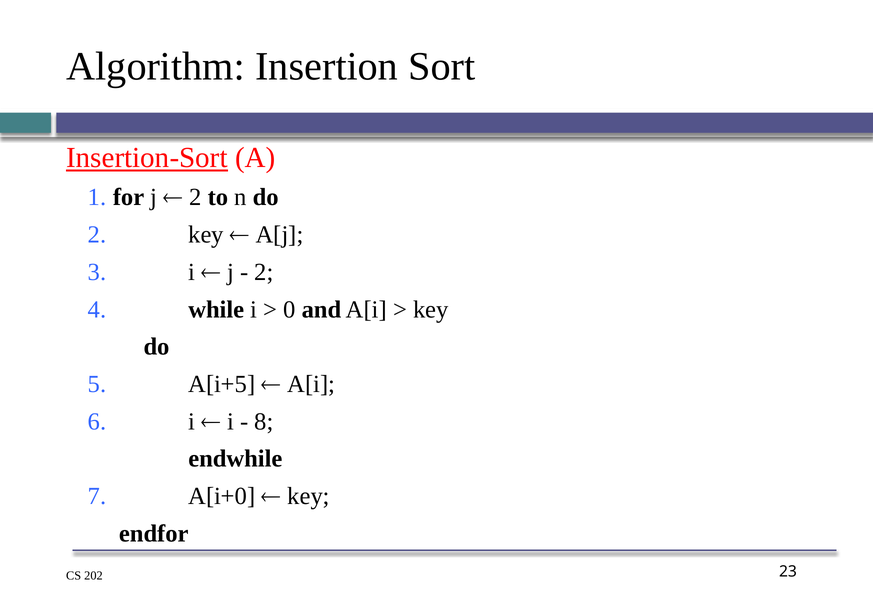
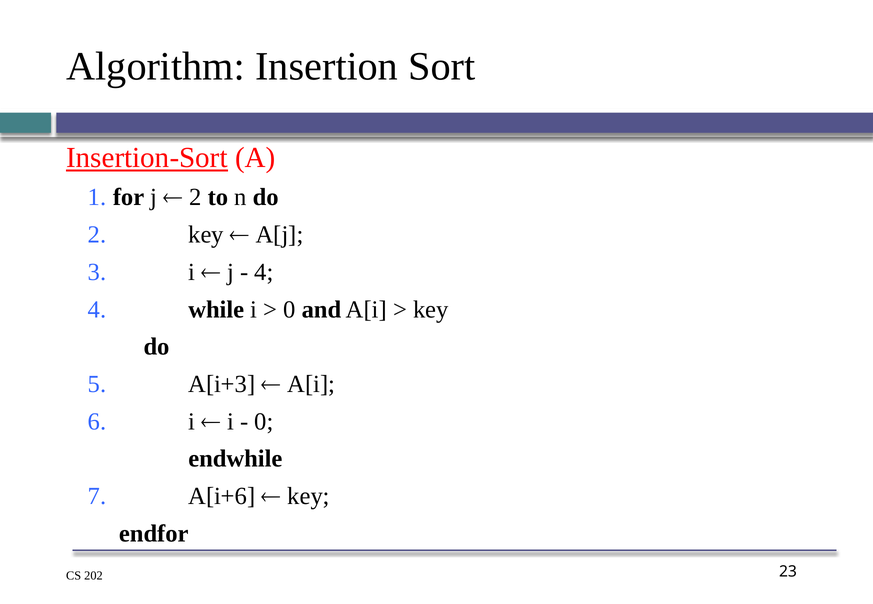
2: 2 -> 4 (264, 272)
A[i+5: A[i+5 -> A[i+3 (222, 384)
8: 8 -> 0 (264, 422)
A[i+0: A[i+0 -> A[i+6 (222, 496)
